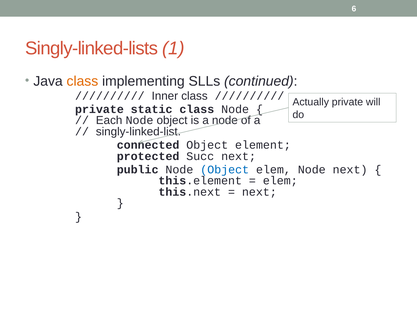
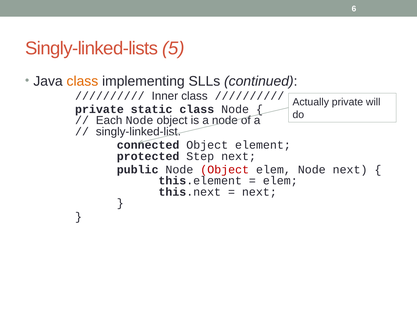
1: 1 -> 5 (173, 48)
Succ: Succ -> Step (200, 156)
Object colour: blue -> red (225, 170)
